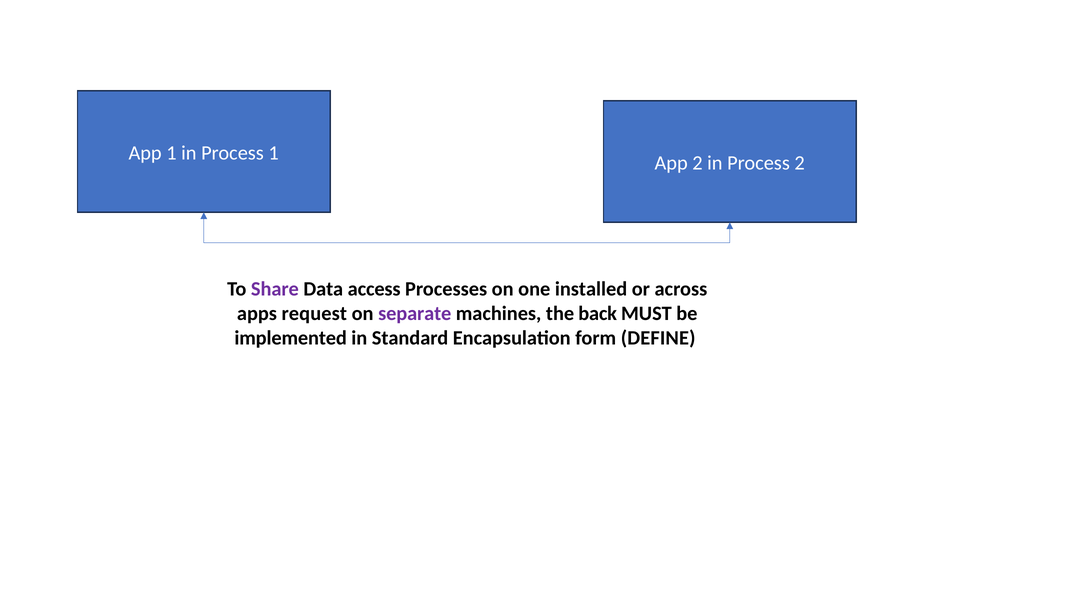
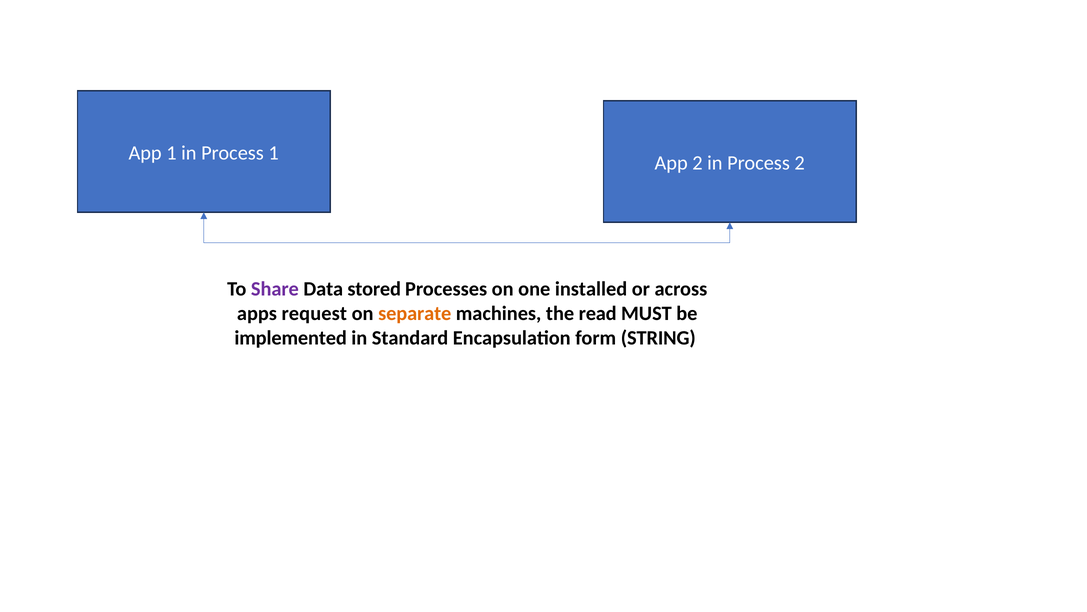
access: access -> stored (374, 289)
separate colour: purple -> orange (415, 313)
back: back -> read (598, 313)
DEFINE: DEFINE -> STRING (658, 338)
